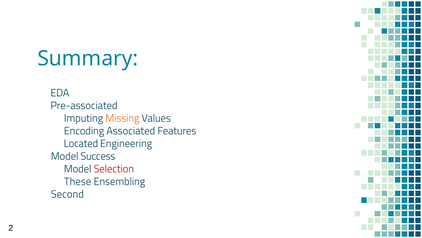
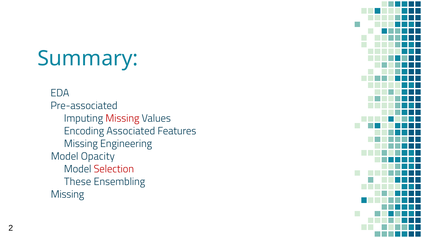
Missing colour: orange -> red (122, 118)
Located: Located -> Missing (81, 143)
Success: Success -> Opacity (98, 156)
Second: Second -> Missing (67, 194)
